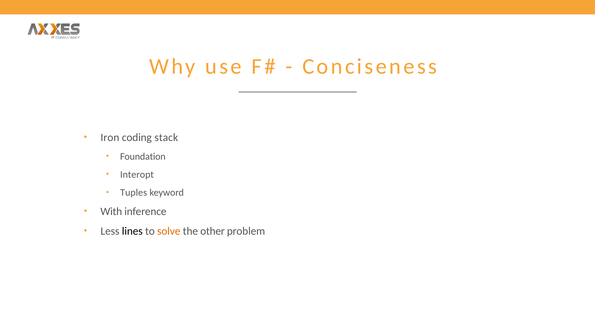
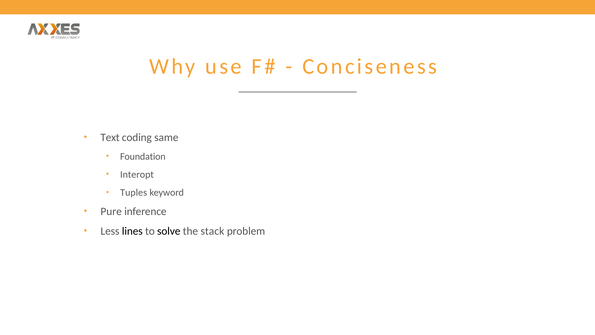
Iron: Iron -> Text (110, 138)
stack: stack -> same (166, 138)
With: With -> Pure (111, 211)
solve colour: orange -> black (169, 231)
other: other -> stack (212, 231)
